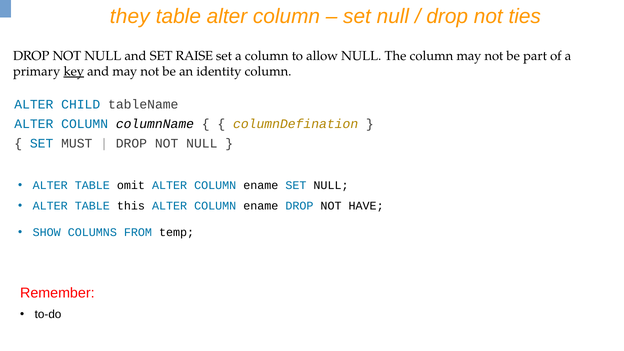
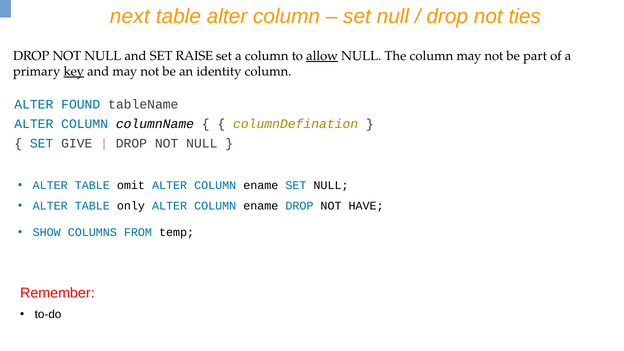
they: they -> next (130, 16)
allow underline: none -> present (322, 56)
CHILD: CHILD -> FOUND (81, 105)
MUST: MUST -> GIVE (77, 144)
this: this -> only (131, 206)
